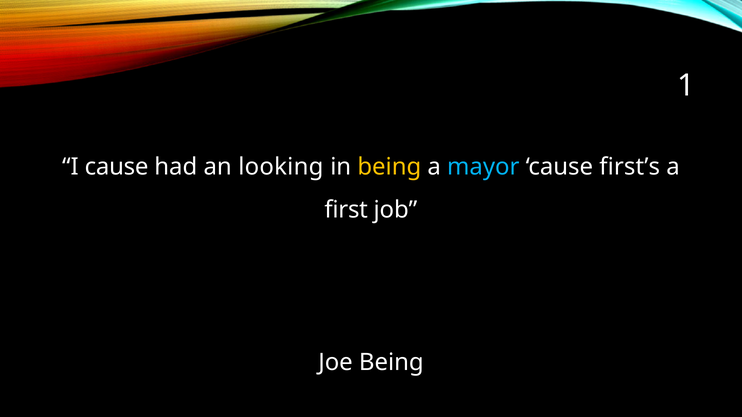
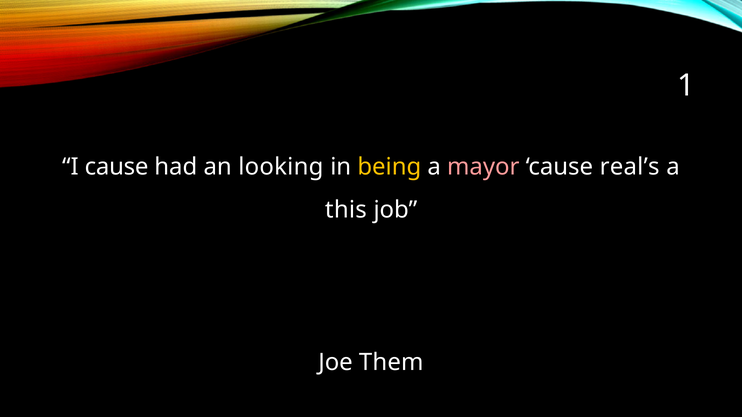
mayor colour: light blue -> pink (483, 167)
first’s: first’s -> real’s (630, 167)
first: first -> this (346, 210)
Joe Being: Being -> Them (391, 363)
